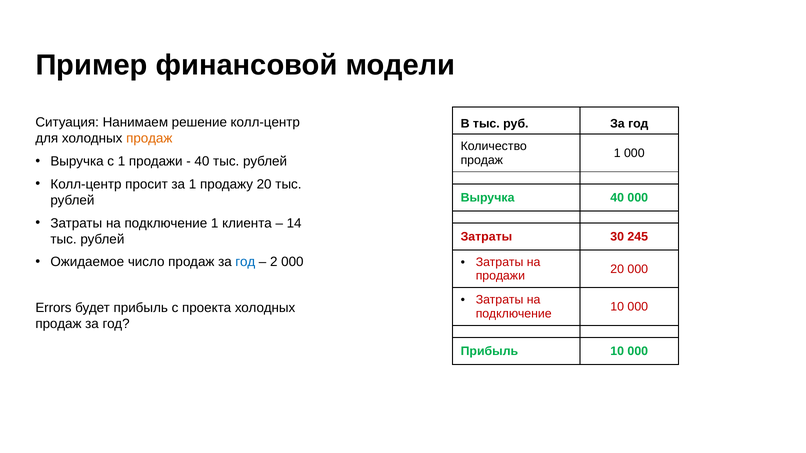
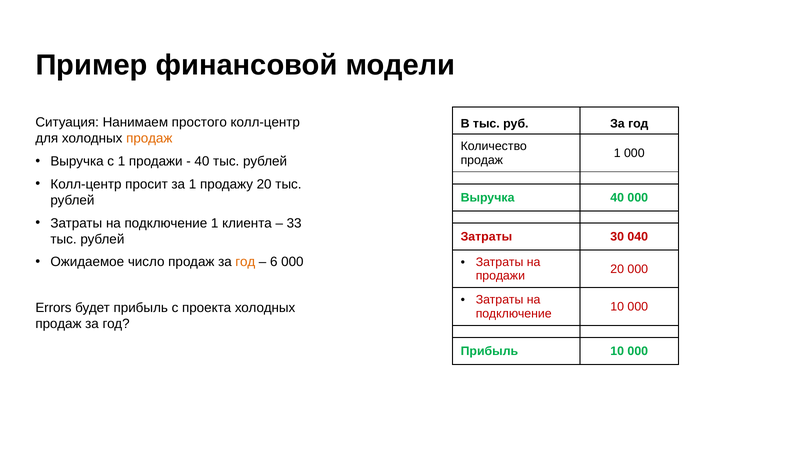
решение: решение -> простого (199, 122)
14: 14 -> 33 (294, 223)
245: 245 -> 040 (638, 237)
год colour: blue -> orange (245, 262)
2: 2 -> 6 (274, 262)
